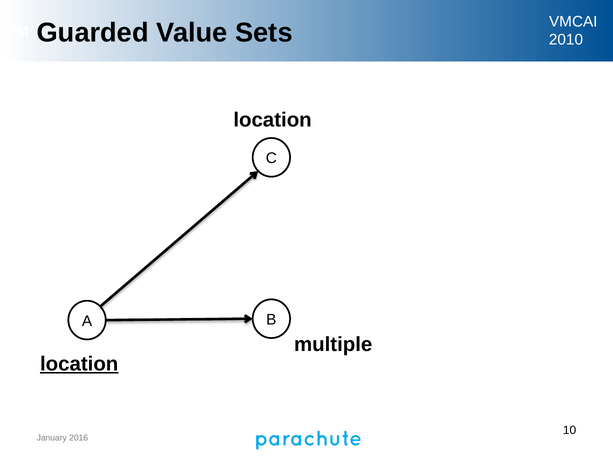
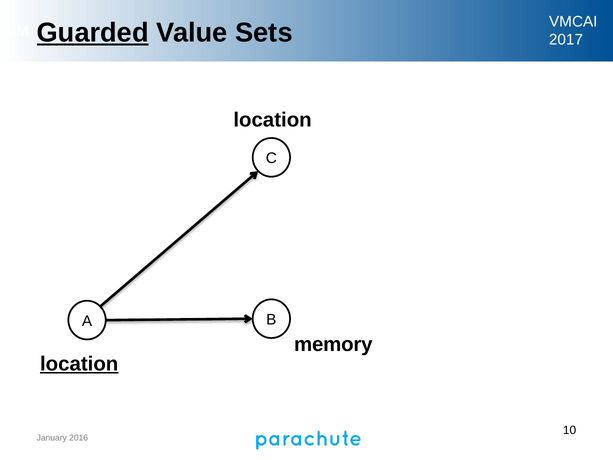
Guarded underline: none -> present (93, 33)
2010: 2010 -> 2017 (566, 40)
multiple: multiple -> memory (333, 344)
